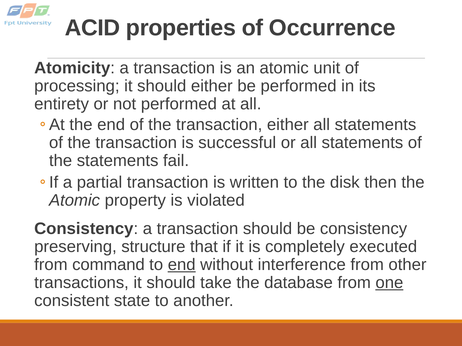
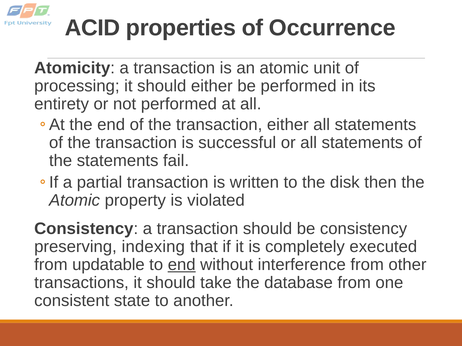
structure: structure -> indexing (153, 247)
command: command -> updatable (108, 265)
one underline: present -> none (389, 283)
